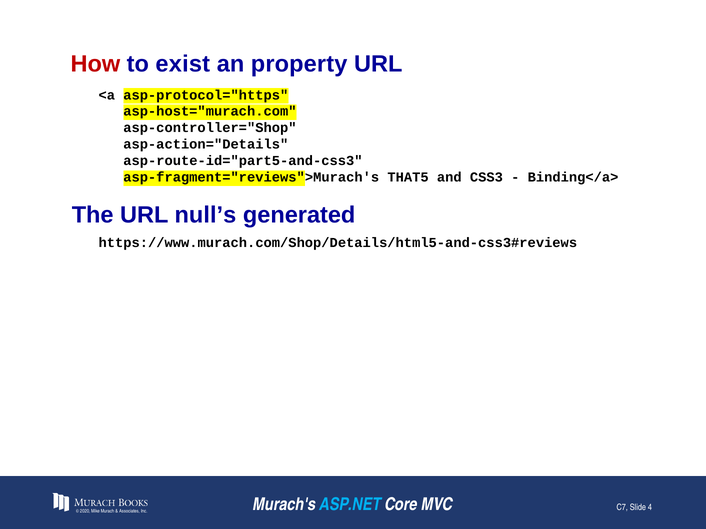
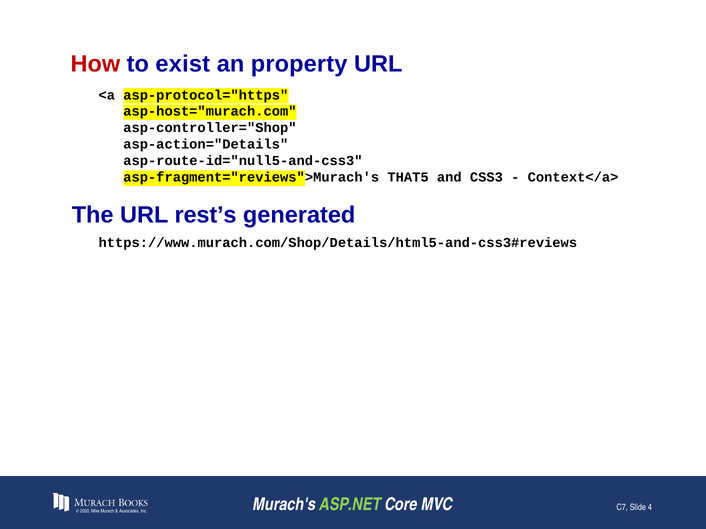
asp-route-id="part5-and-css3: asp-route-id="part5-and-css3 -> asp-route-id="null5-and-css3 (243, 161)
Binding</a>: Binding</a> -> Context</a> (573, 178)
null’s: null’s -> rest’s (206, 215)
ASP.NET colour: light blue -> light green (350, 505)
